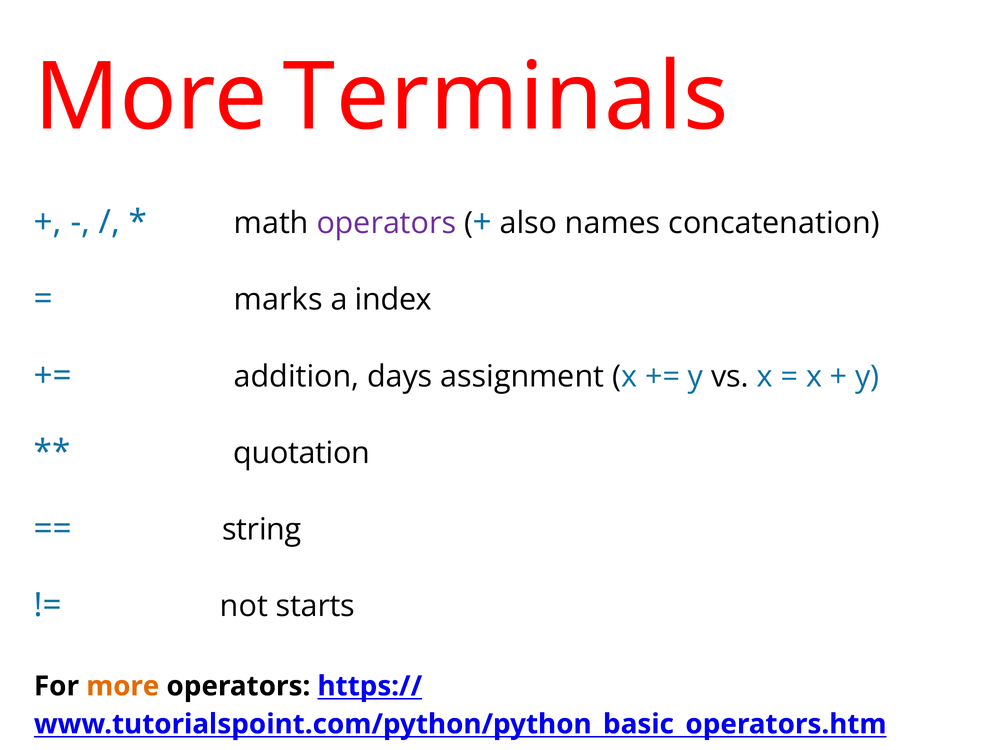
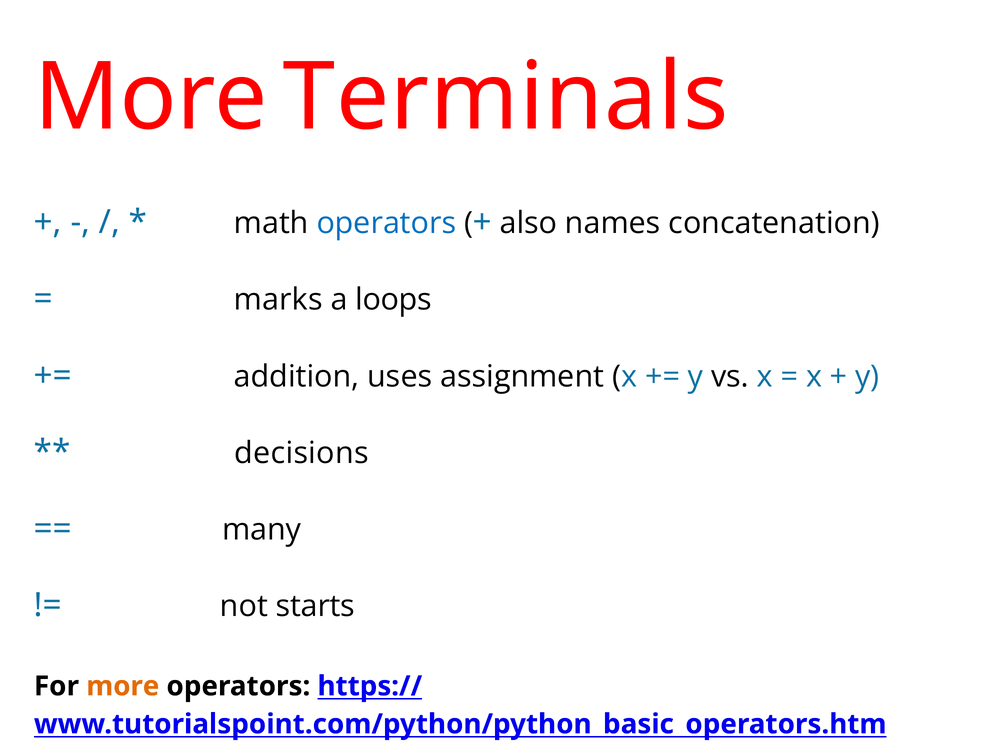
operators colour: purple -> blue (386, 223)
index: index -> loops (393, 300)
days: days -> uses (400, 376)
quotation: quotation -> decisions (301, 453)
string: string -> many (262, 530)
